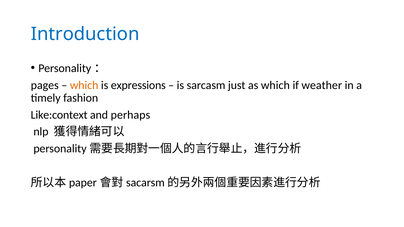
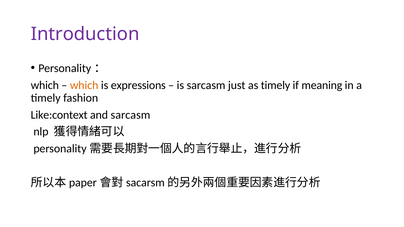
Introduction colour: blue -> purple (85, 34)
pages: pages -> which (45, 85)
as which: which -> timely (276, 85)
weather: weather -> meaning (322, 85)
and perhaps: perhaps -> sarcasm (130, 115)
